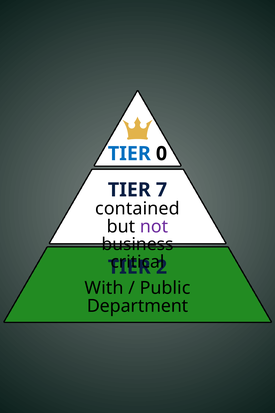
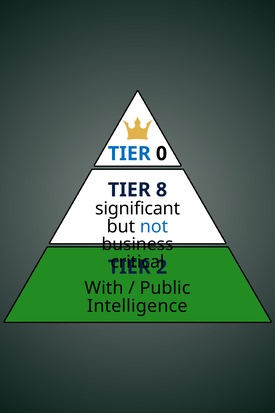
7: 7 -> 8 (162, 190)
contained: contained -> significant (138, 208)
not colour: purple -> blue (154, 226)
Department: Department -> Intelligence (137, 306)
